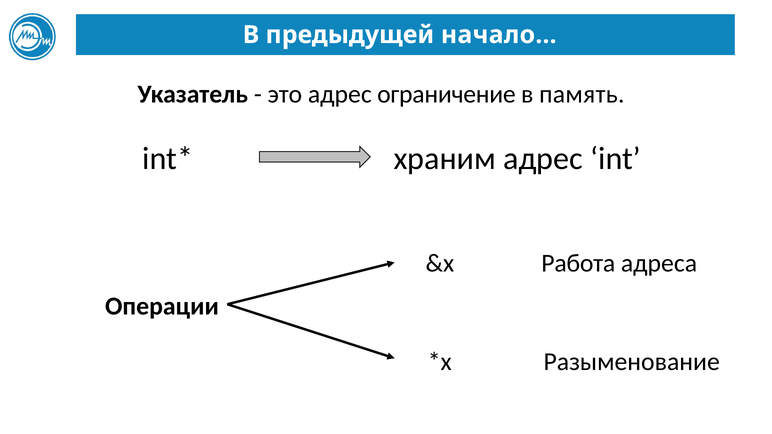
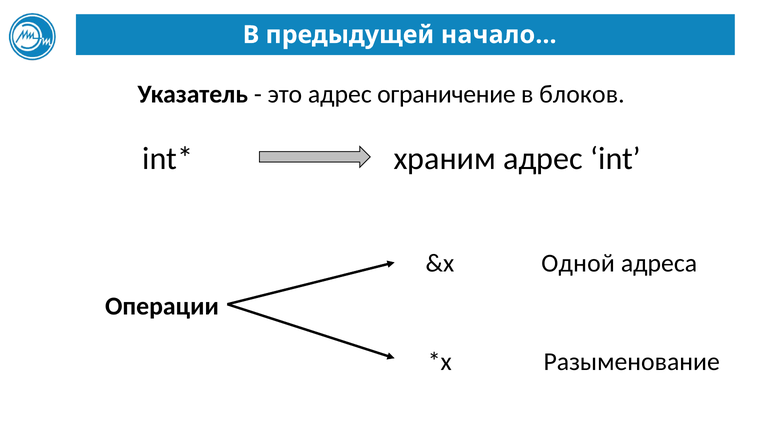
память: память -> блоков (582, 94)
Работа: Работа -> Одной (578, 263)
